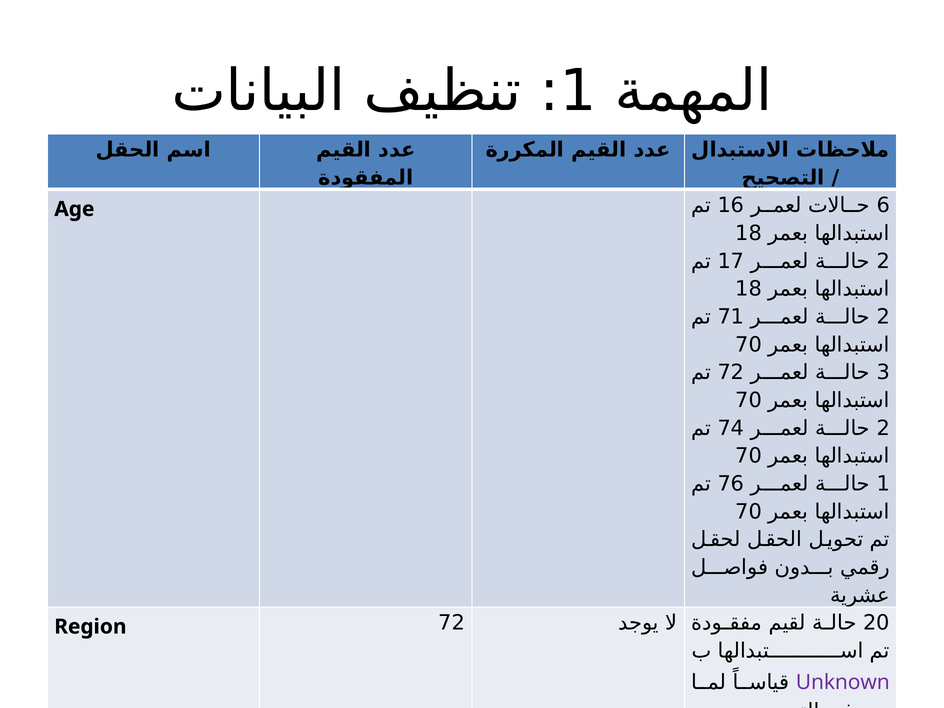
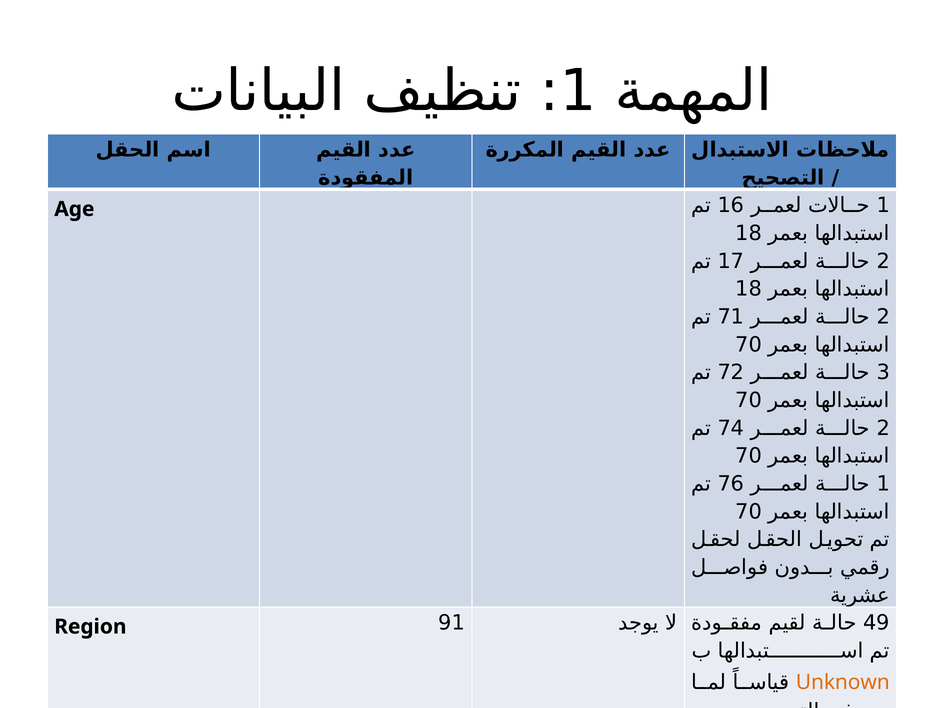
Age 6: 6 -> 1 (883, 205)
Region 72: 72 -> 91 (452, 623)
20: 20 -> 49 (877, 623)
Unknown colour: purple -> orange (843, 682)
